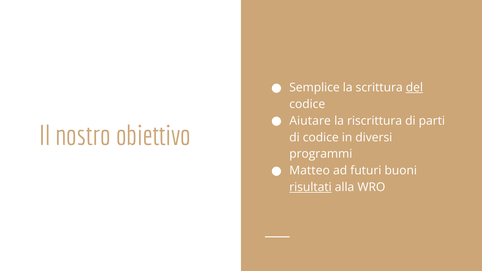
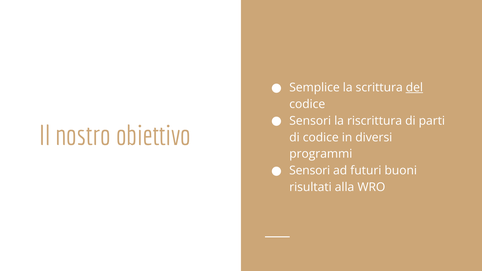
Aiutare: Aiutare -> Sensori (310, 121)
Matteo: Matteo -> Sensori (310, 171)
risultati underline: present -> none (310, 187)
